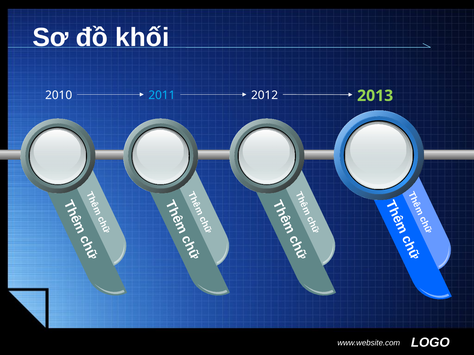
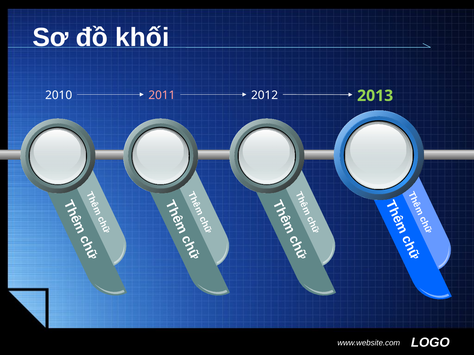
2011 colour: light blue -> pink (162, 95)
